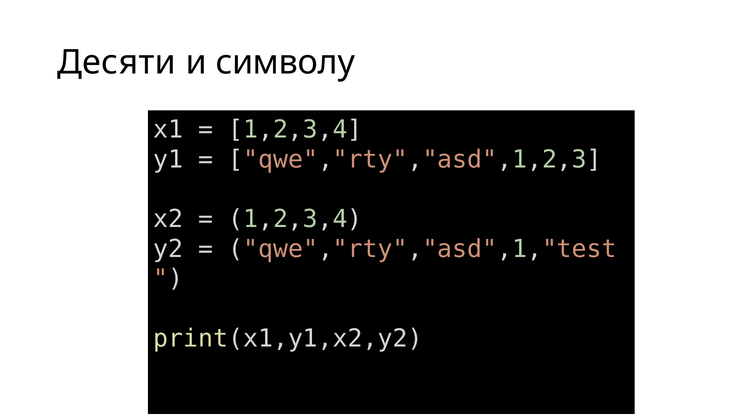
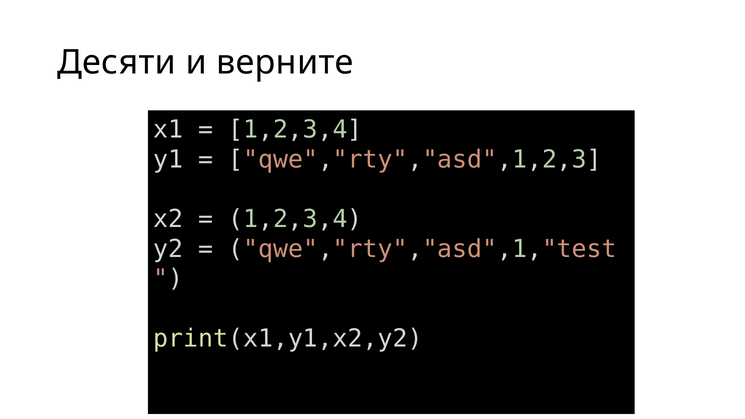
символу: символу -> верните (285, 63)
